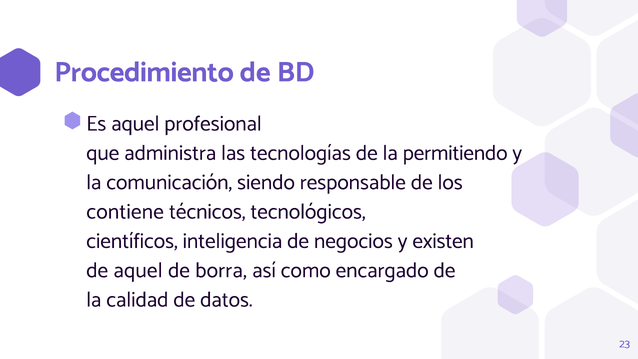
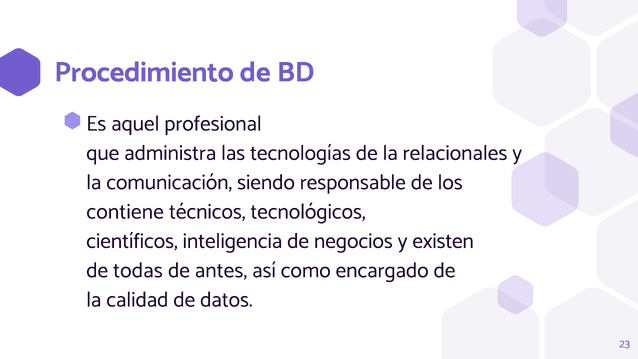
permitiendo: permitiendo -> relacionales (455, 153)
de aquel: aquel -> todas (138, 270)
borra: borra -> antes (221, 270)
